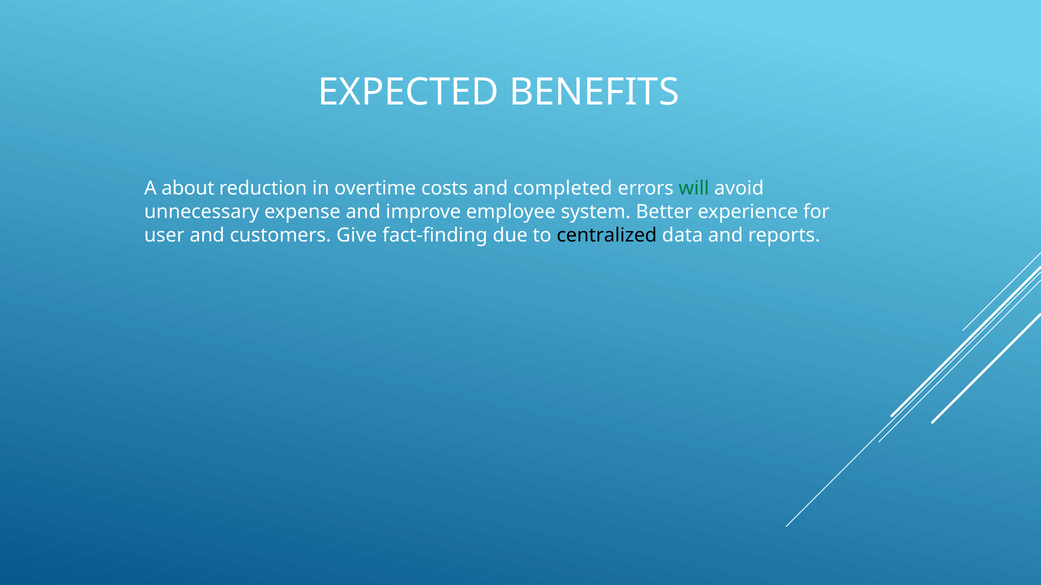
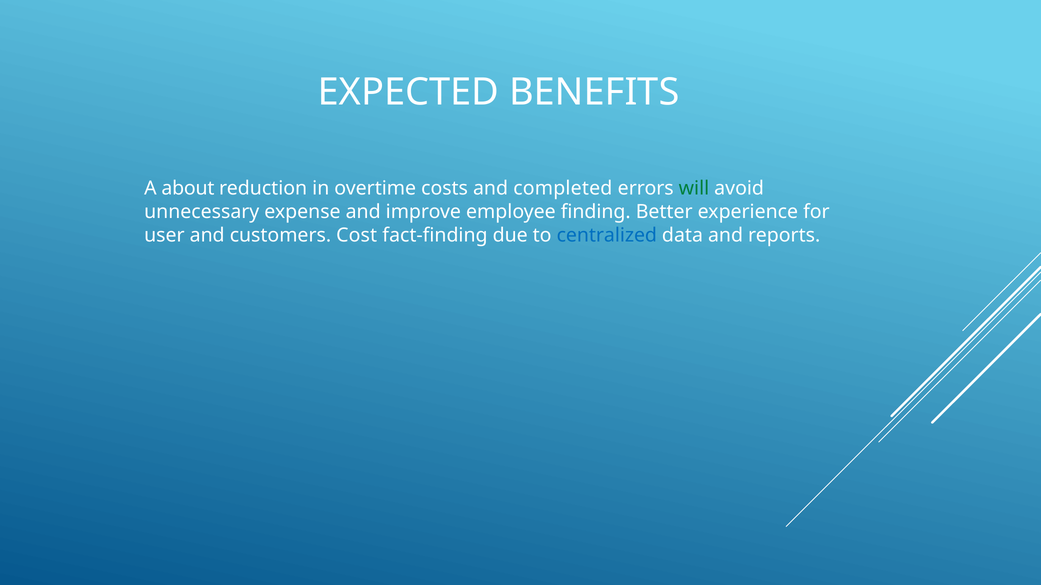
system: system -> finding (596, 212)
Give: Give -> Cost (357, 235)
centralized colour: black -> blue (607, 235)
